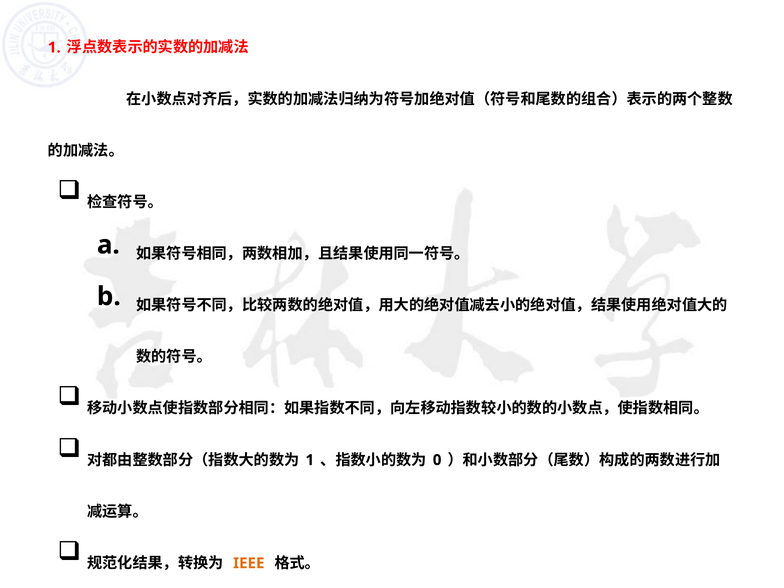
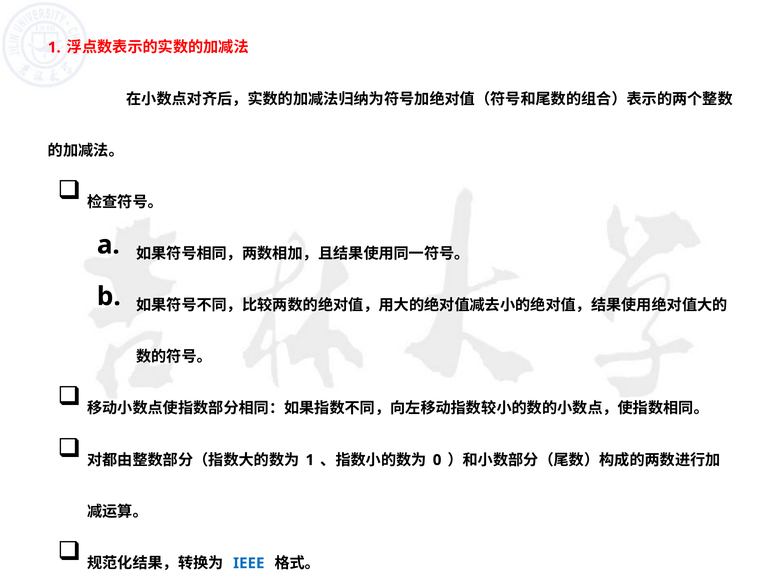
IEEE colour: orange -> blue (249, 563)
